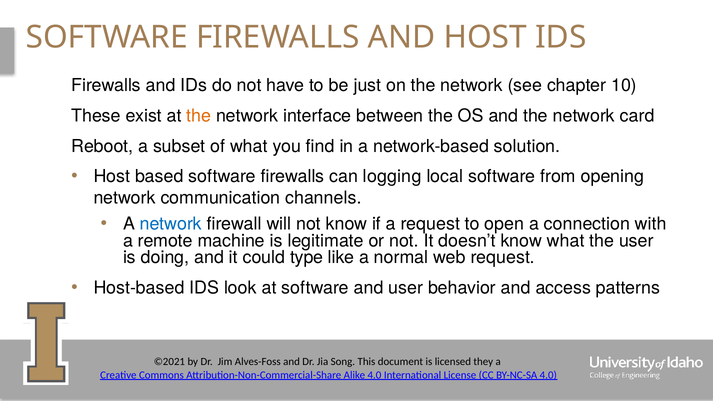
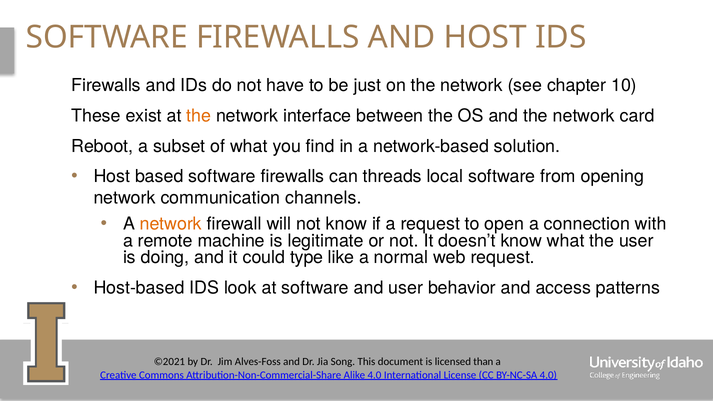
logging: logging -> threads (392, 177)
network colour: blue -> orange (171, 224)
they: they -> than (483, 362)
